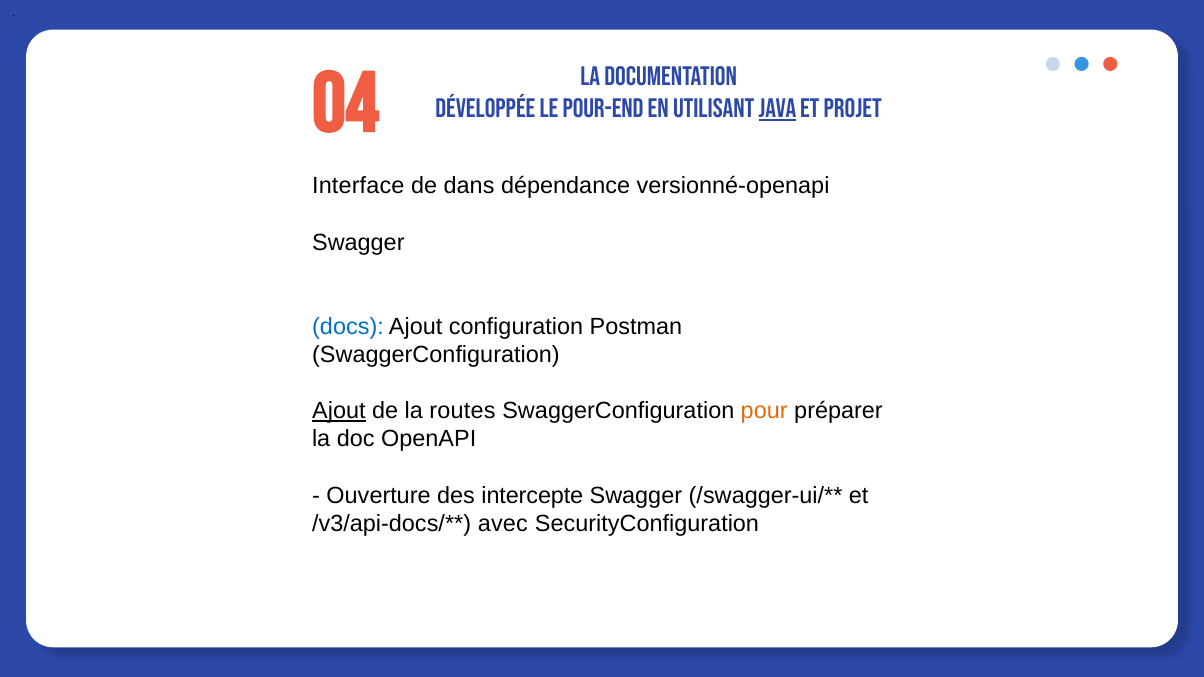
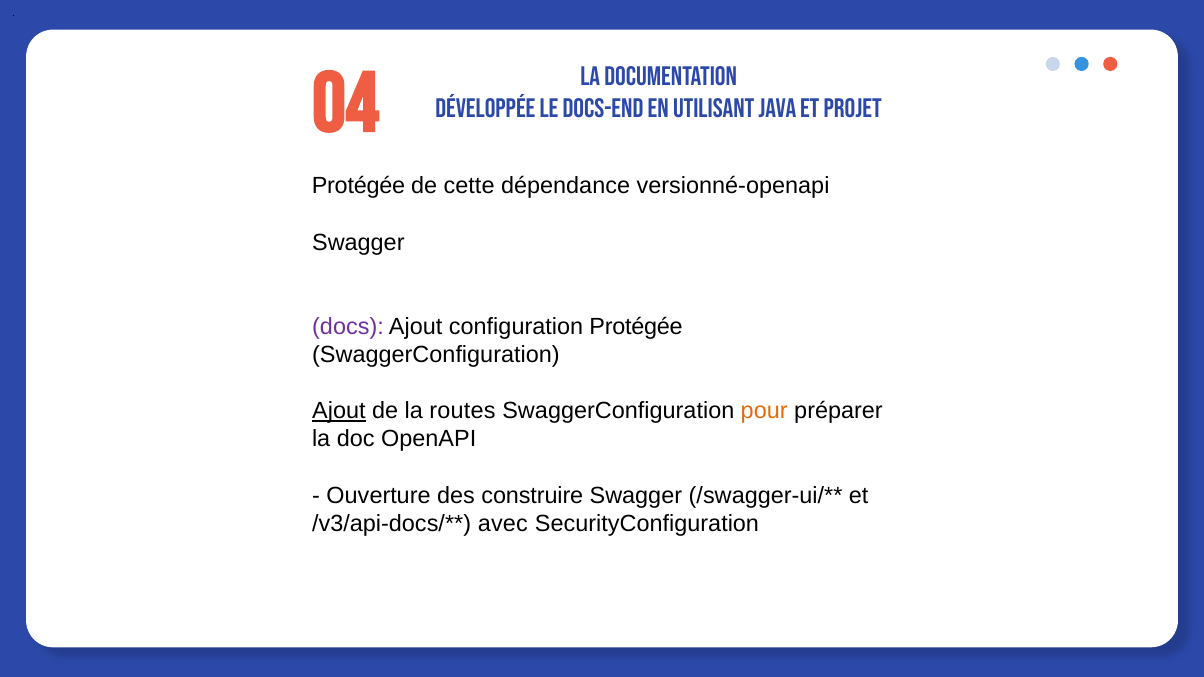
pour-end: pour-end -> docs-end (603, 109)
Java underline: present -> none (777, 109)
Interface: Interface -> Protégée (358, 186)
dans: dans -> cette (469, 186)
docs colour: blue -> purple (348, 327)
configuration Postman: Postman -> Protégée (636, 327)
intercepte: intercepte -> construire (532, 496)
